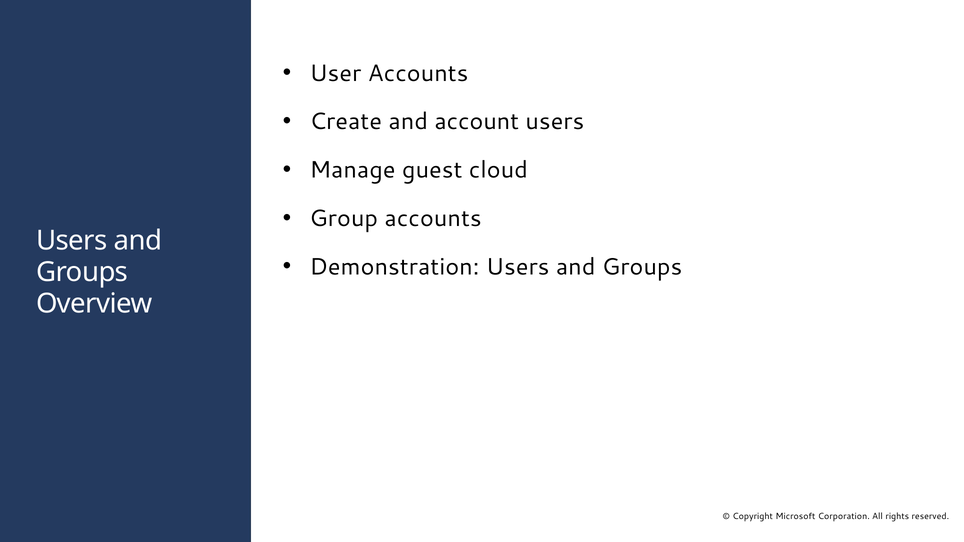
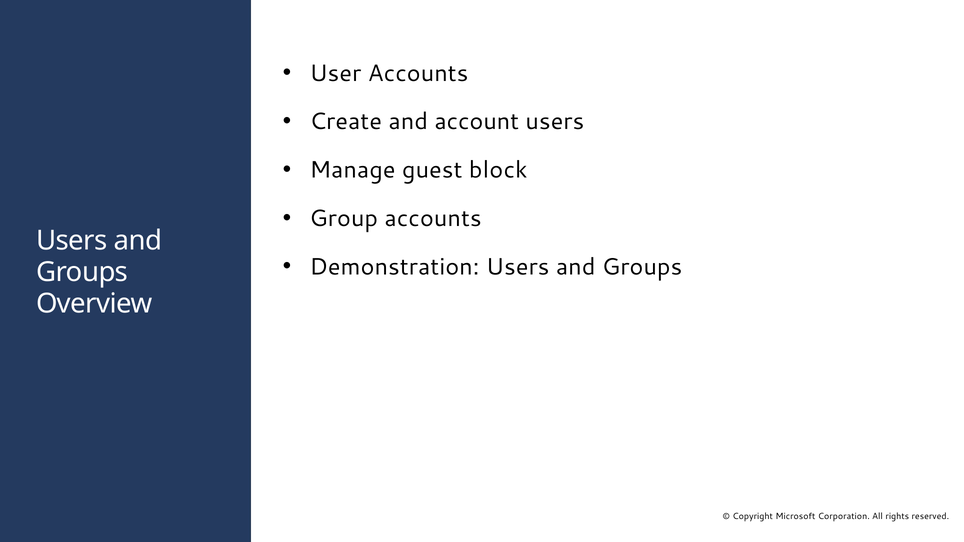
cloud: cloud -> block (498, 170)
